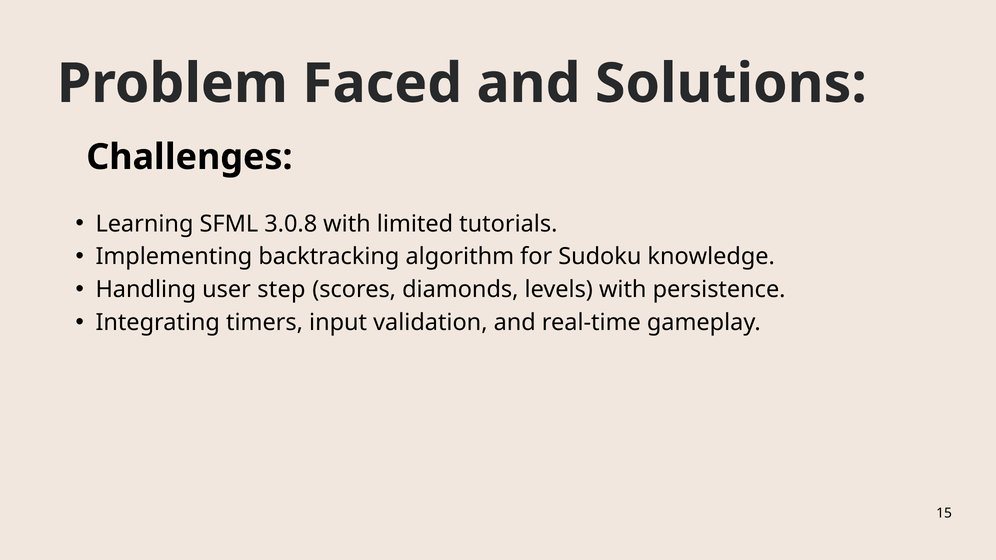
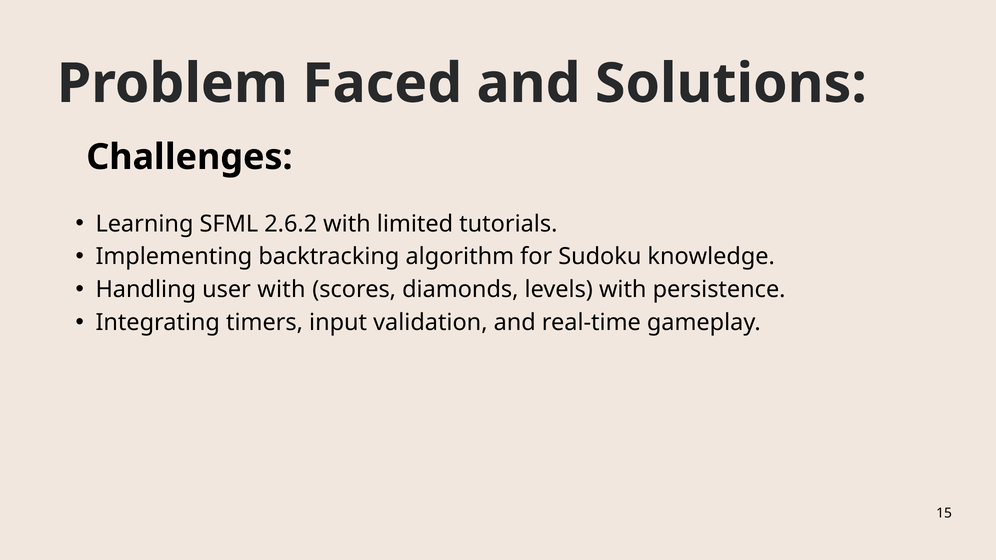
3.0.8: 3.0.8 -> 2.6.2 (291, 224)
user step: step -> with (281, 290)
